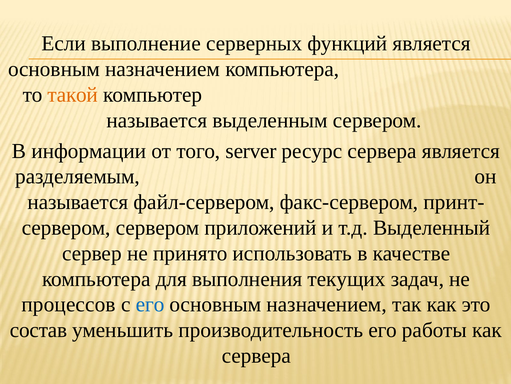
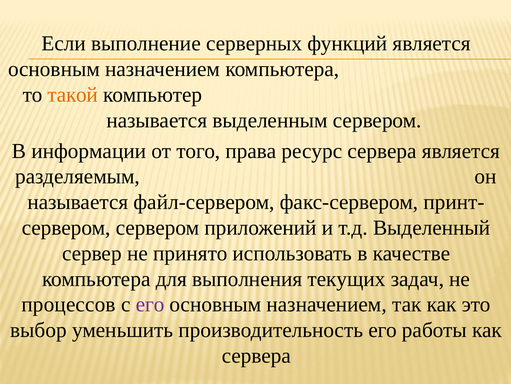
server: server -> права (251, 151)
его colour: blue -> purple (150, 304)
состав: состав -> выбор (38, 330)
